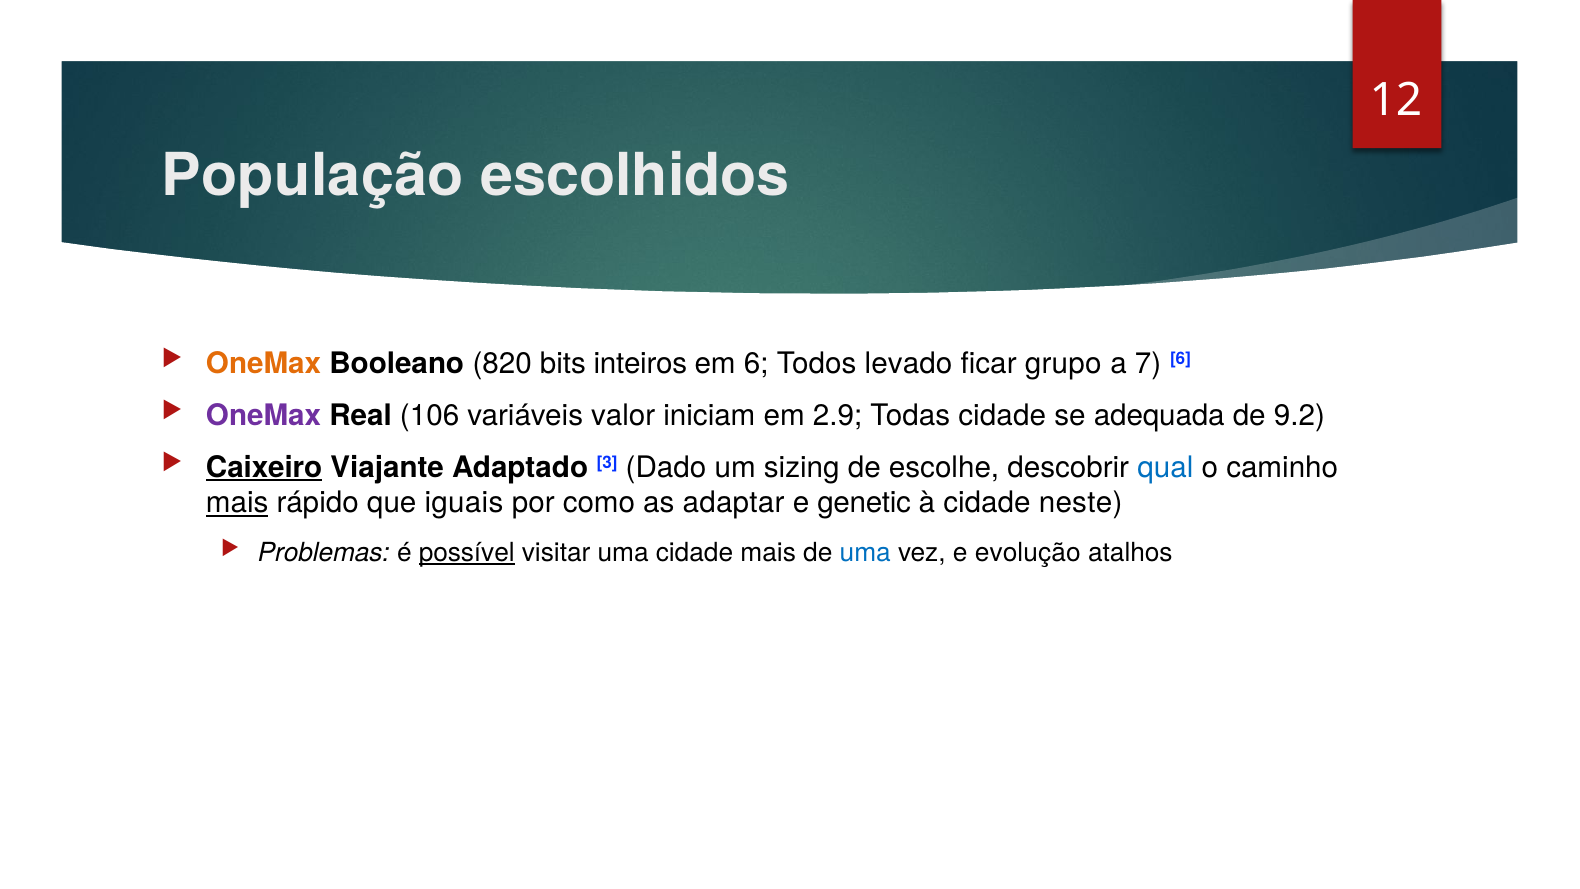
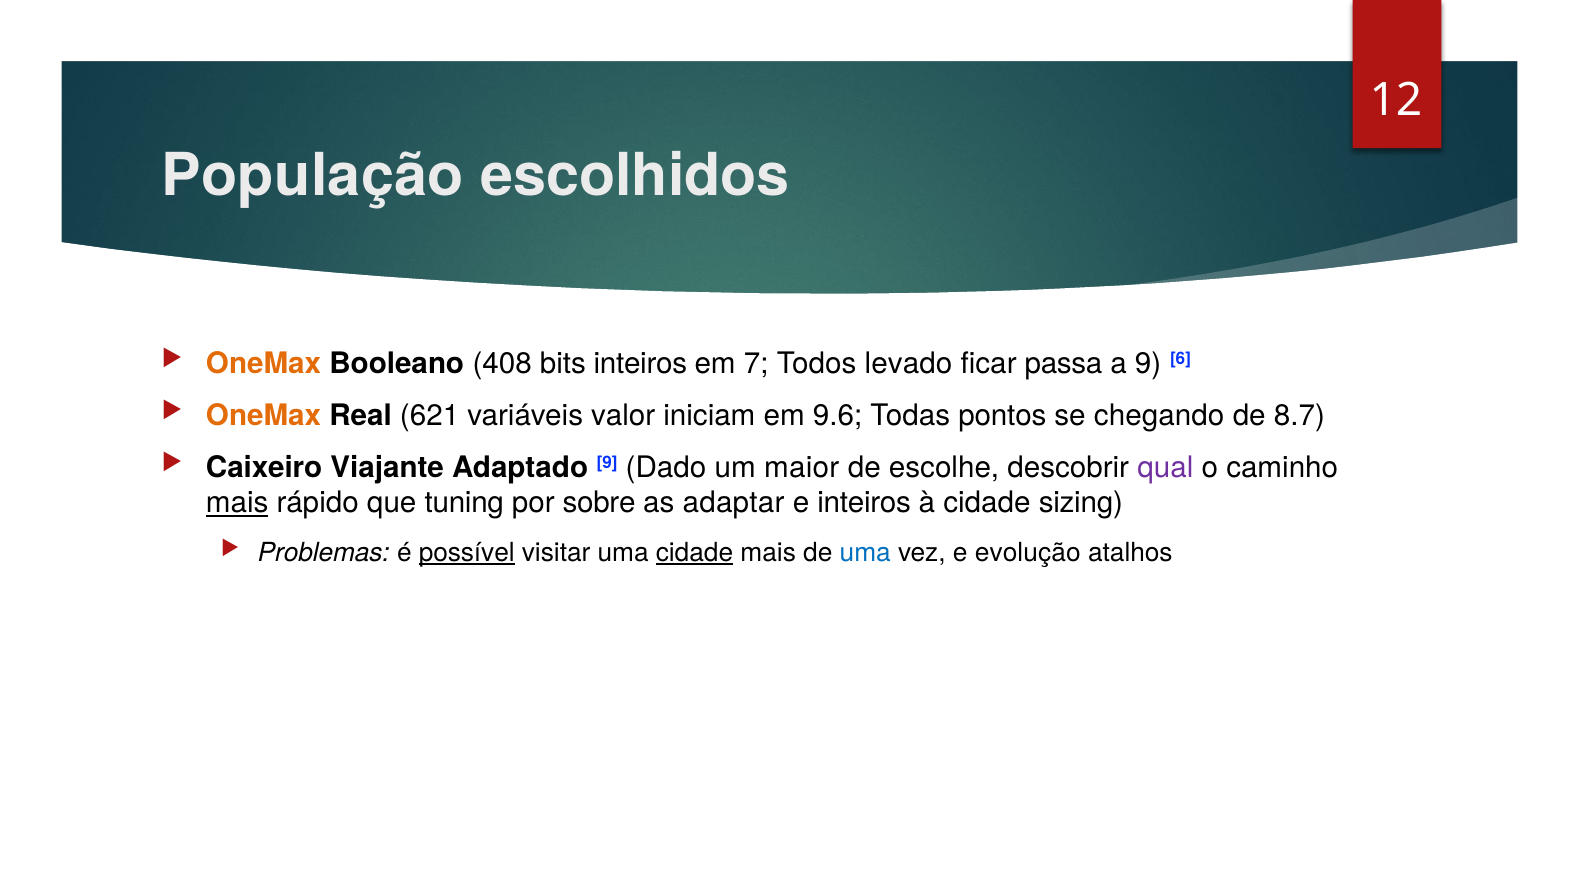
820: 820 -> 408 (502, 363)
em 6: 6 -> 7 (756, 363)
grupo: grupo -> passa (1064, 363)
a 7: 7 -> 9 (1148, 363)
OneMax colour: purple -> orange (264, 415)
106: 106 -> 621 (430, 415)
2.9: 2.9 -> 9.6 (838, 415)
Todas cidade: cidade -> pontos (1002, 415)
adequada: adequada -> chegando (1159, 415)
9.2: 9.2 -> 8.7 (1299, 415)
Caixeiro underline: present -> none (264, 467)
Adaptado 3: 3 -> 9 (607, 463)
sizing: sizing -> maior (802, 467)
qual colour: blue -> purple (1165, 467)
iguais: iguais -> tuning (464, 503)
como: como -> sobre (599, 503)
e genetic: genetic -> inteiros (864, 503)
neste: neste -> sizing (1081, 503)
cidade underline: none -> present (694, 553)
